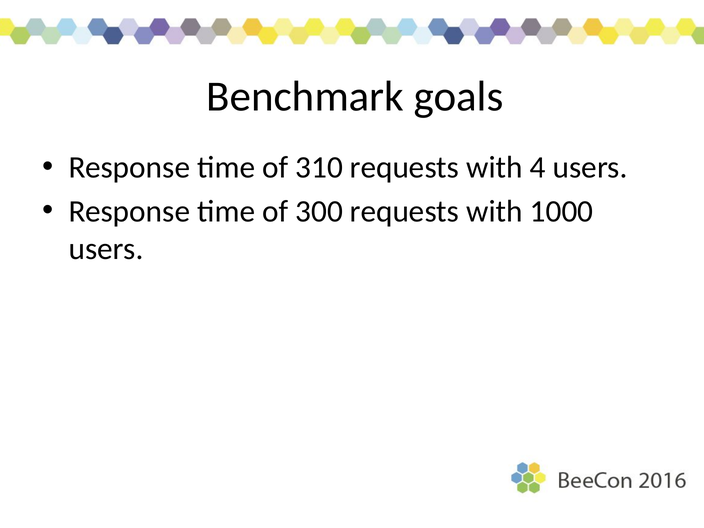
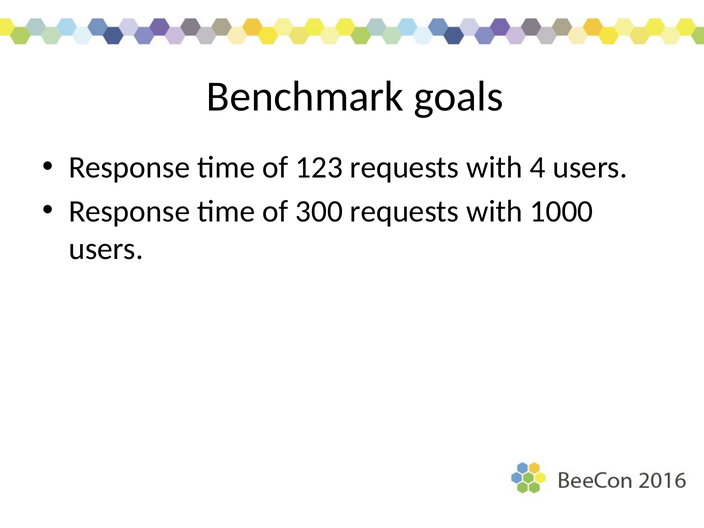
310: 310 -> 123 (319, 167)
